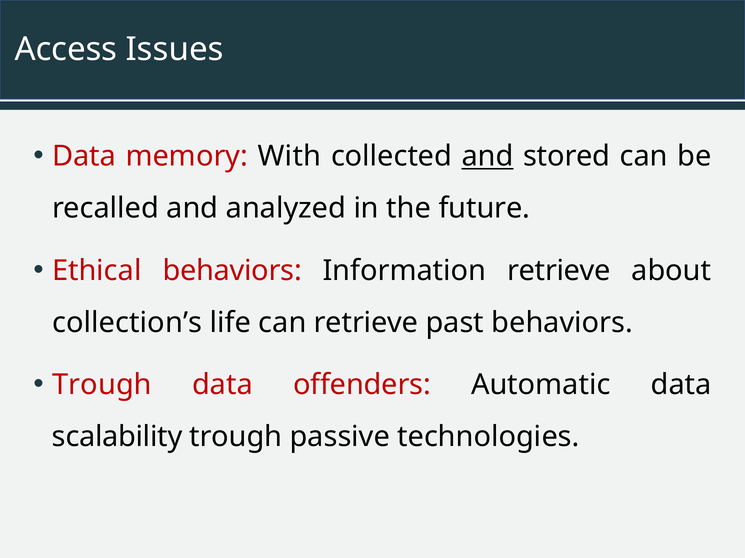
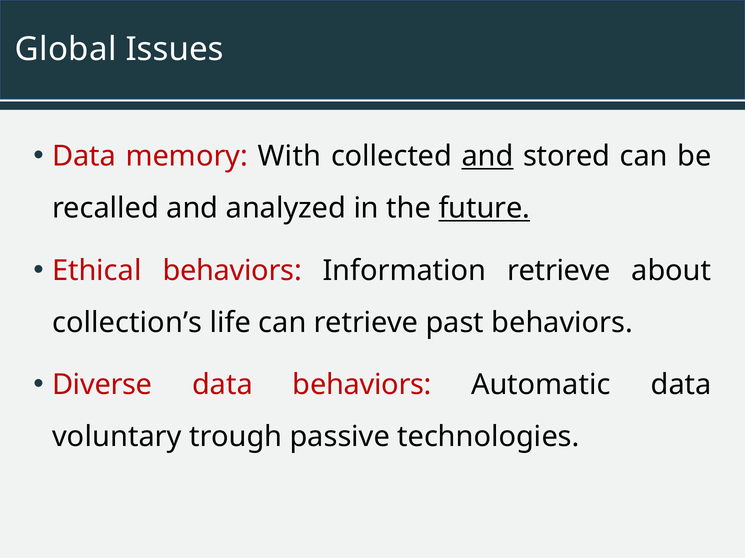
Access: Access -> Global (66, 49)
future underline: none -> present (484, 209)
Trough: Trough -> Diverse (102, 385)
data offenders: offenders -> behaviors (362, 385)
scalability: scalability -> voluntary (117, 437)
